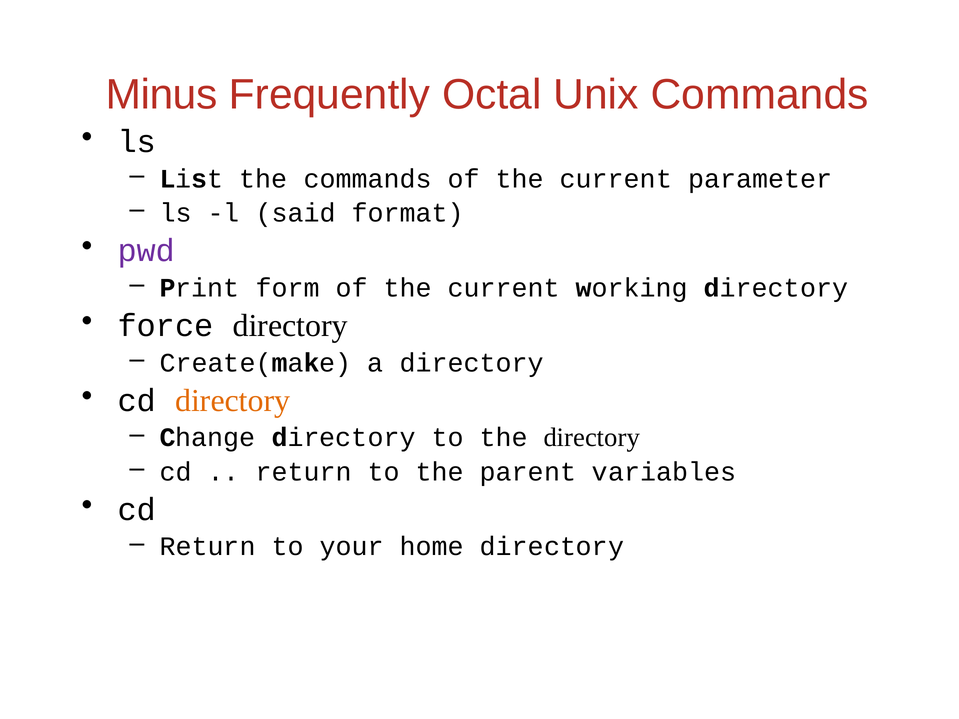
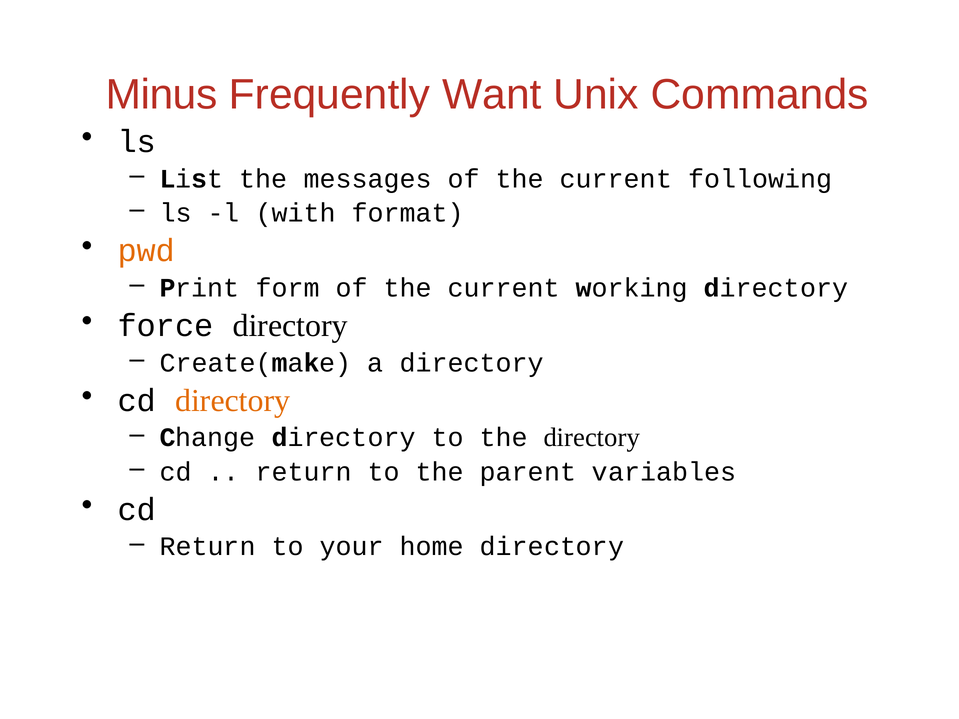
Octal: Octal -> Want (492, 95)
the commands: commands -> messages (368, 179)
parameter: parameter -> following (760, 179)
said: said -> with (296, 213)
pwd colour: purple -> orange (146, 251)
